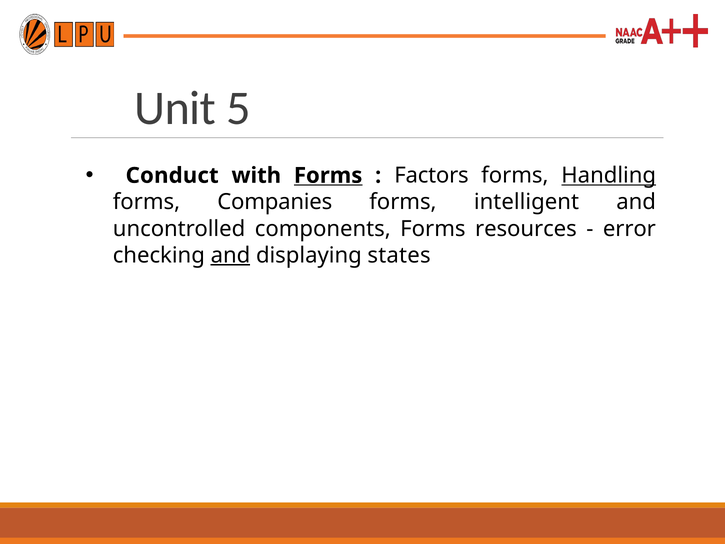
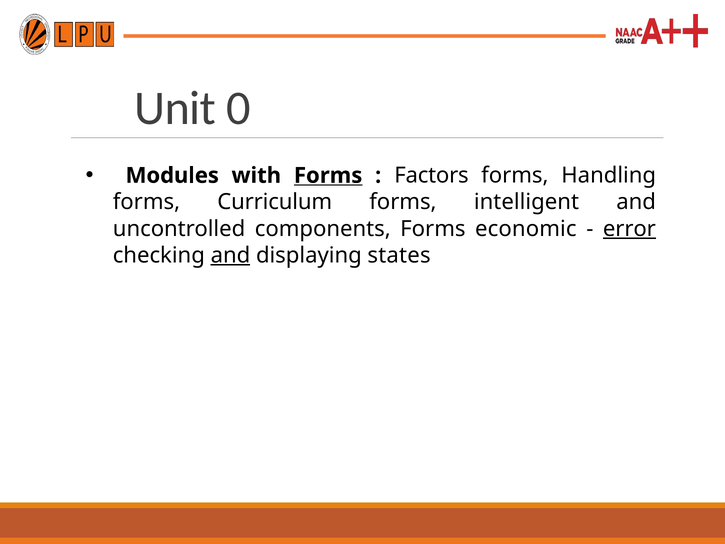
5: 5 -> 0 (238, 108)
Conduct: Conduct -> Modules (172, 175)
Handling underline: present -> none (609, 175)
Companies: Companies -> Curriculum (275, 202)
resources: resources -> economic (526, 229)
error underline: none -> present (629, 229)
